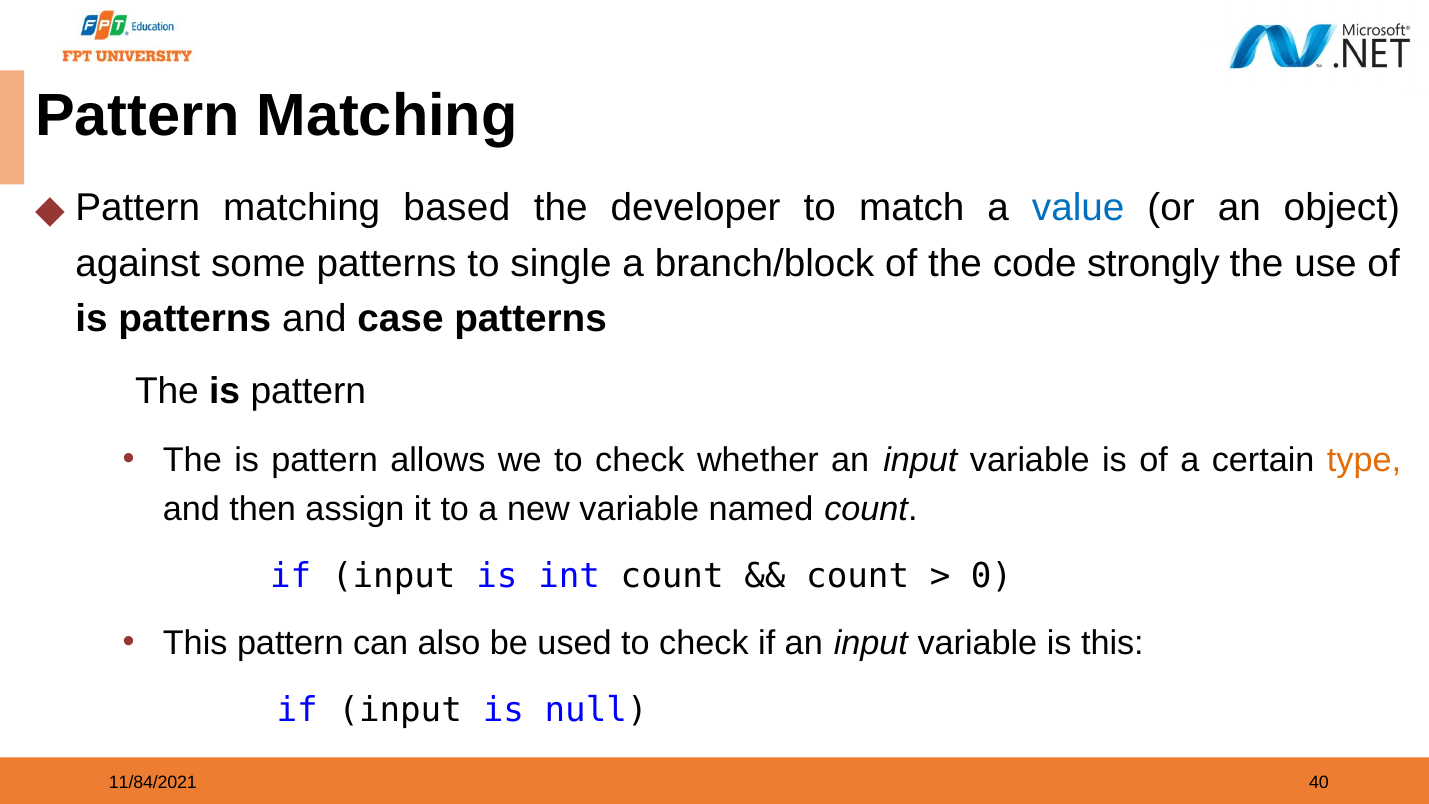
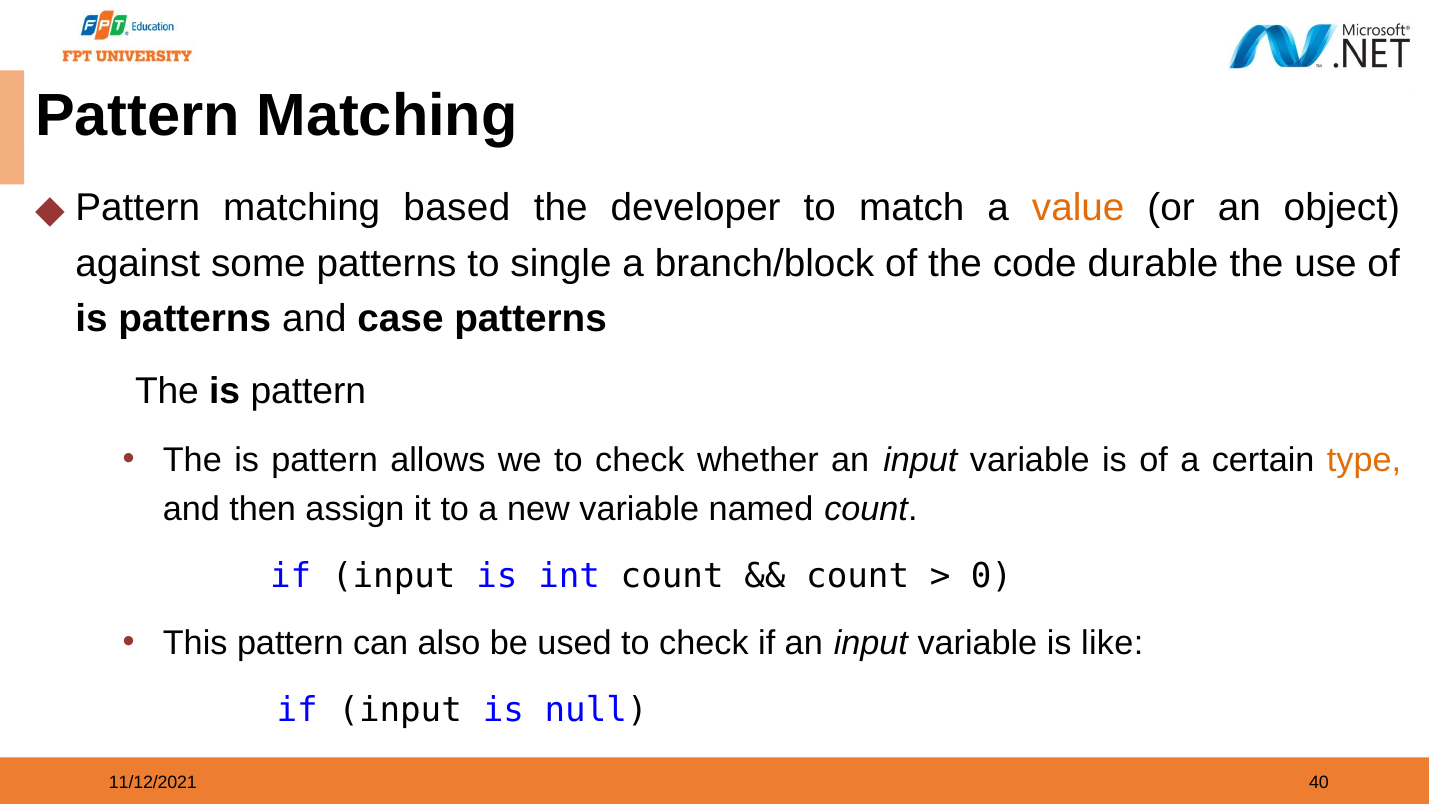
value colour: blue -> orange (1078, 208)
strongly: strongly -> durable (1153, 263)
is this: this -> like (1112, 643)
11/84/2021: 11/84/2021 -> 11/12/2021 (153, 782)
